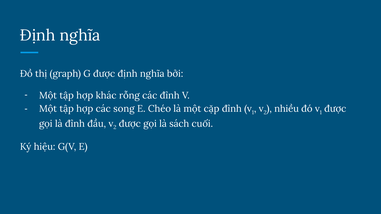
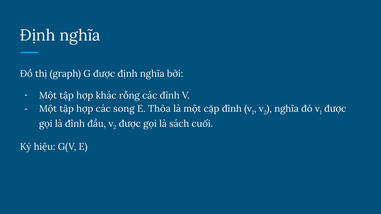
Chéo: Chéo -> Thỏa (159, 109)
nhiều: nhiều -> nghĩa (287, 109)
